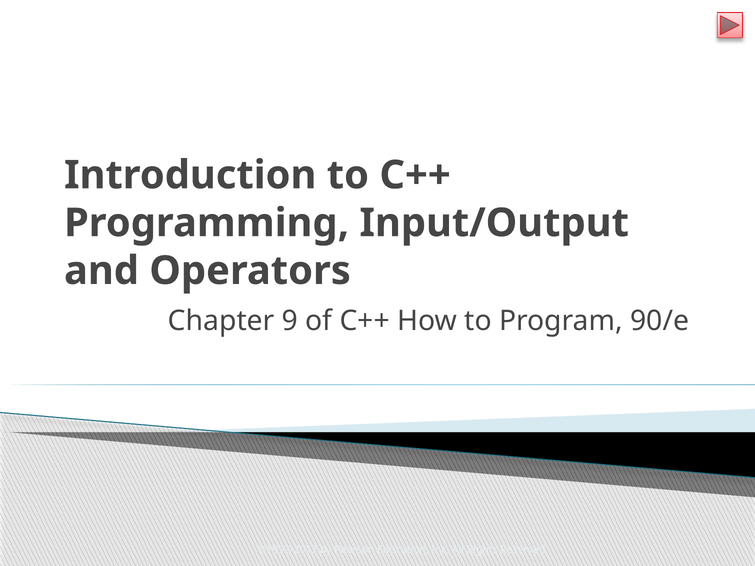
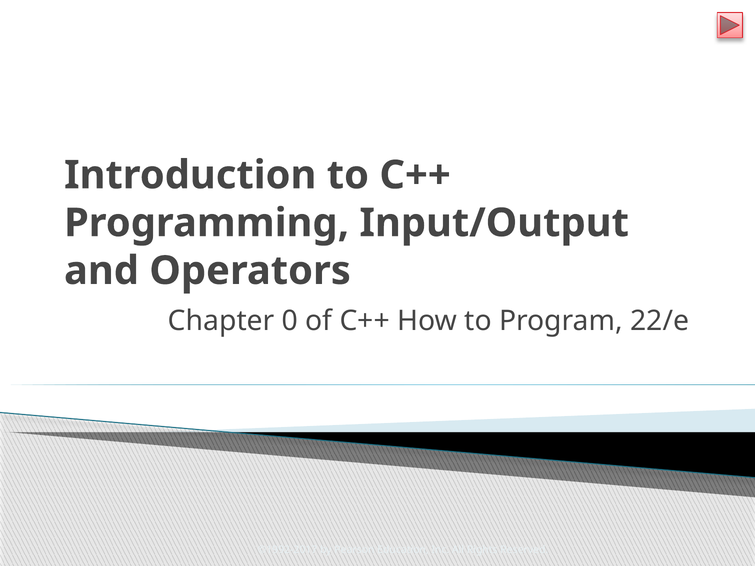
9: 9 -> 0 (290, 321)
90/e: 90/e -> 22/e (660, 321)
